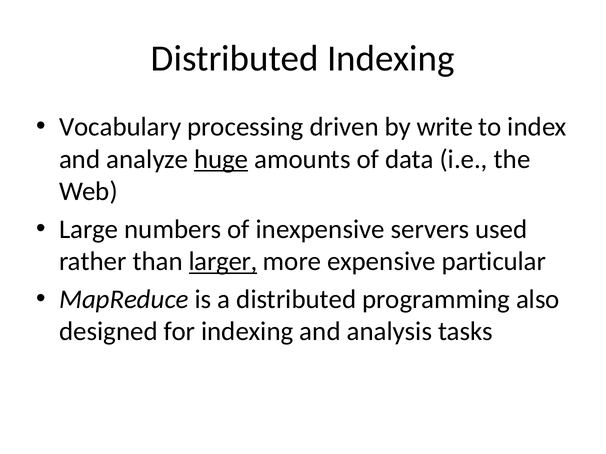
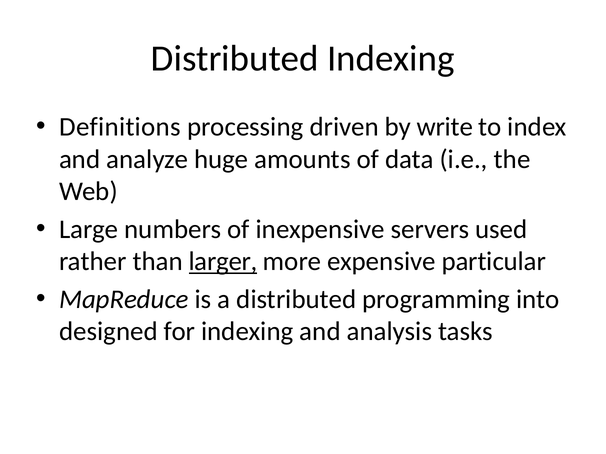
Vocabulary: Vocabulary -> Definitions (120, 127)
huge underline: present -> none (221, 159)
also: also -> into (538, 300)
